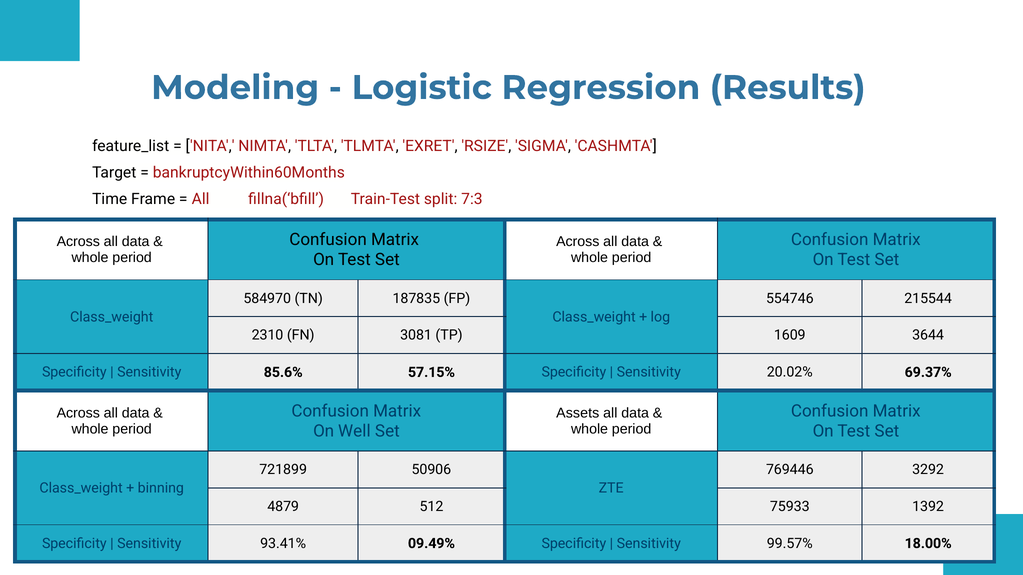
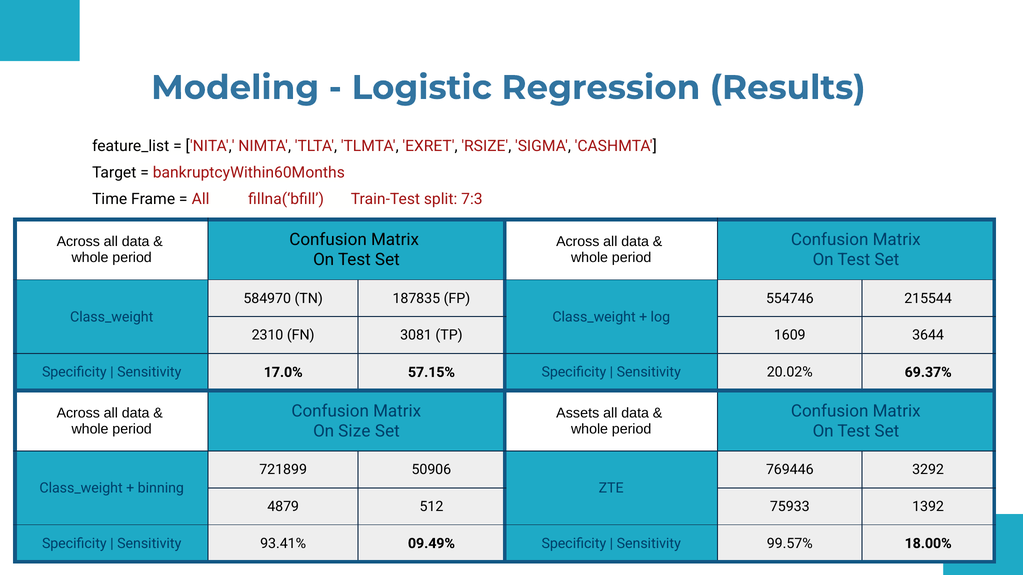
85.6%: 85.6% -> 17.0% (283, 373)
Well: Well -> Size (354, 431)
